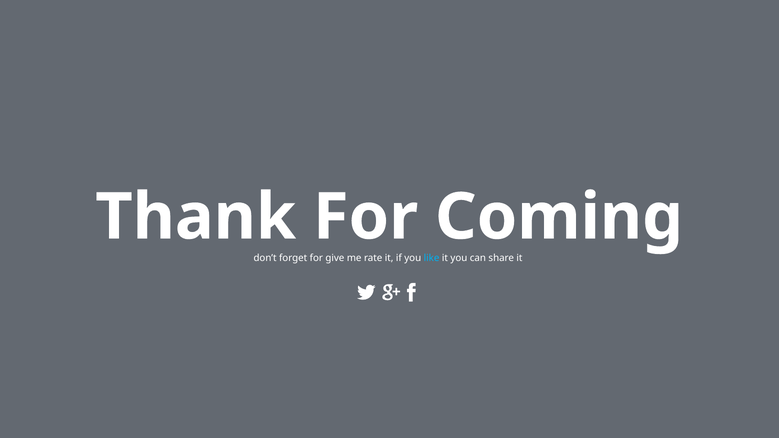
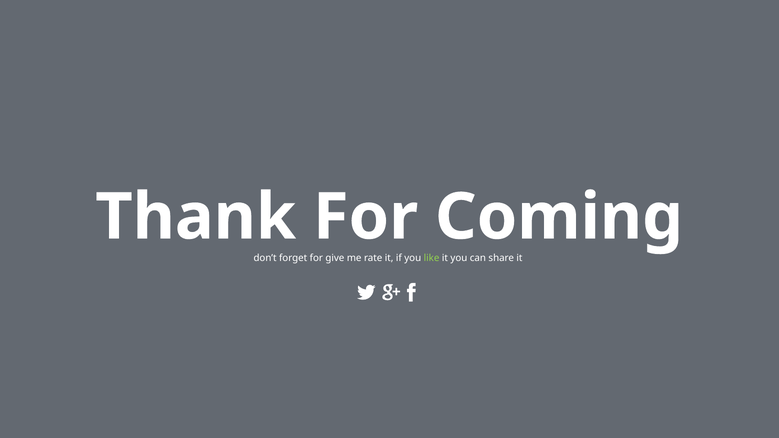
like colour: light blue -> light green (432, 258)
